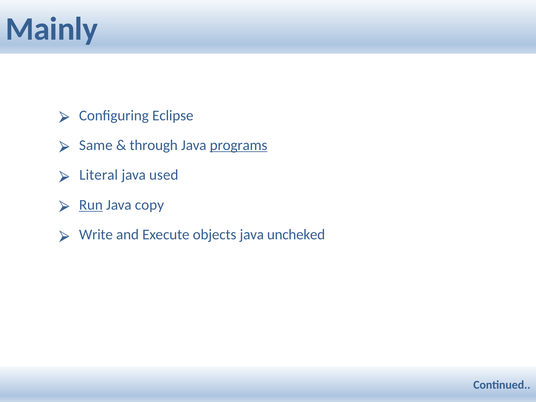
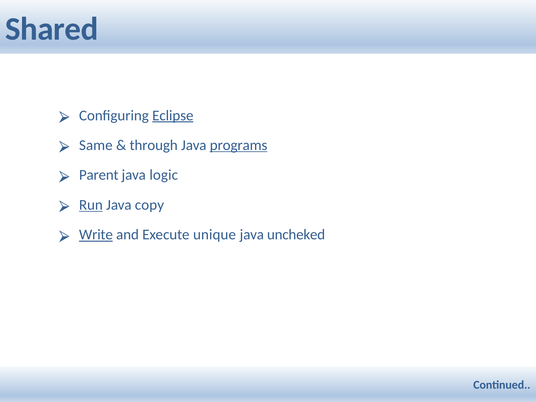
Mainly: Mainly -> Shared (52, 29)
Eclipse underline: none -> present (173, 115)
Literal: Literal -> Parent (99, 175)
used: used -> logic (164, 175)
Write underline: none -> present (96, 235)
objects: objects -> unique (215, 235)
